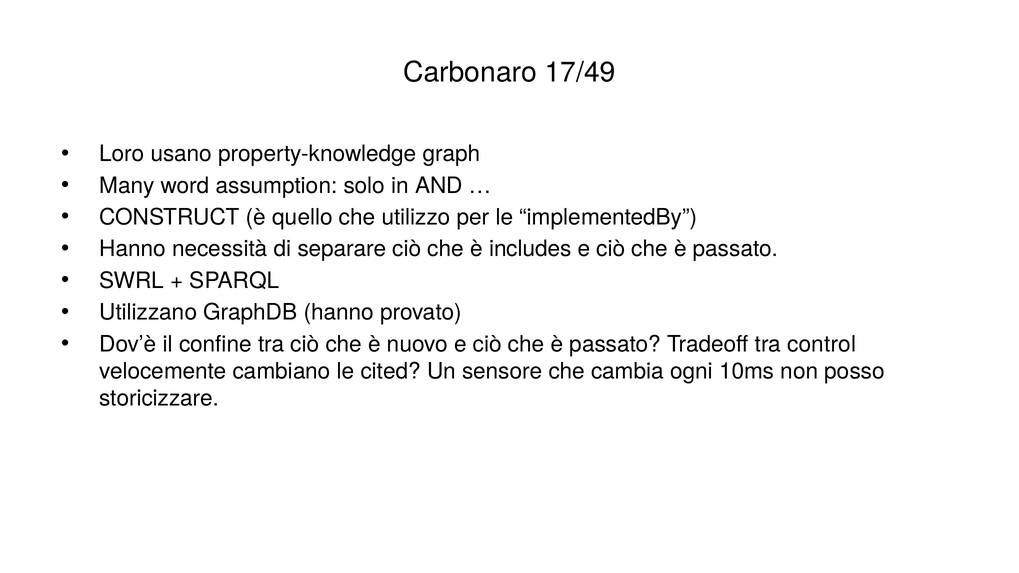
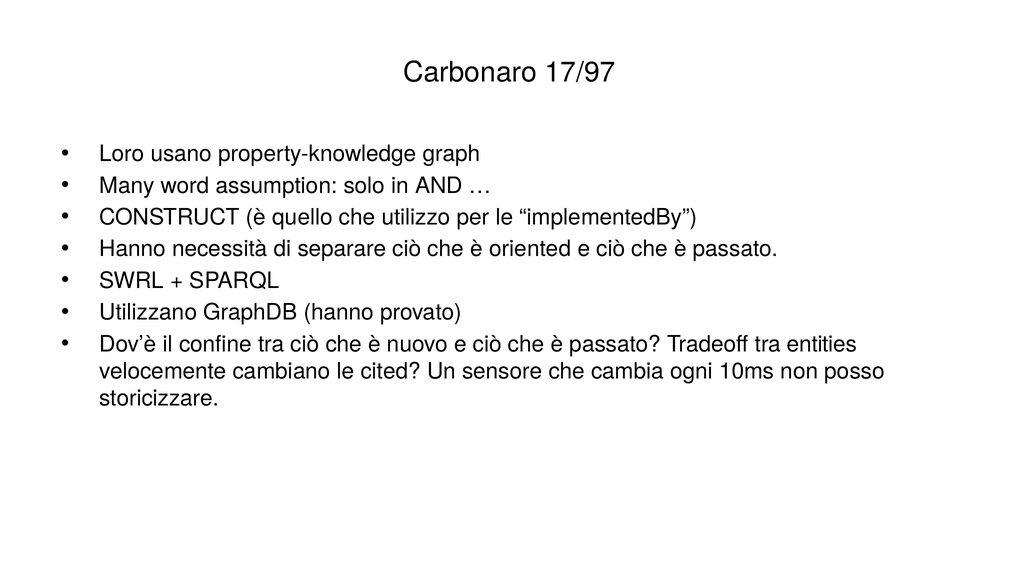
17/49: 17/49 -> 17/97 (580, 73)
includes: includes -> oriented (530, 249)
control: control -> entities (822, 344)
